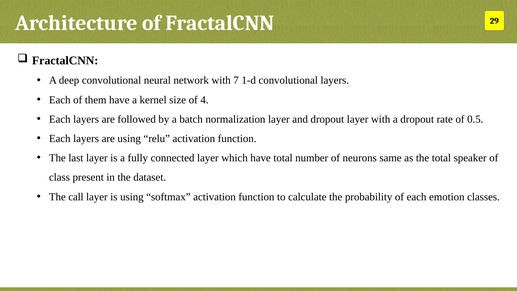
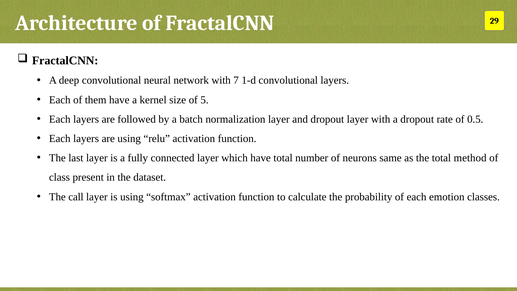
4: 4 -> 5 (204, 100)
speaker: speaker -> method (470, 158)
